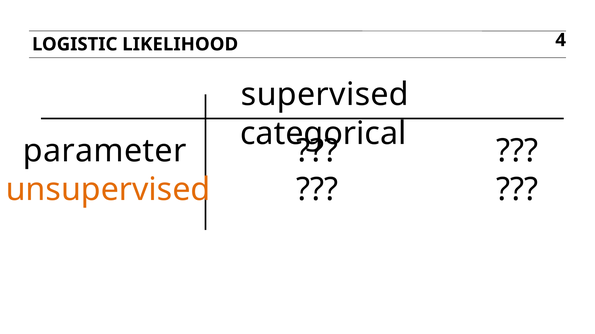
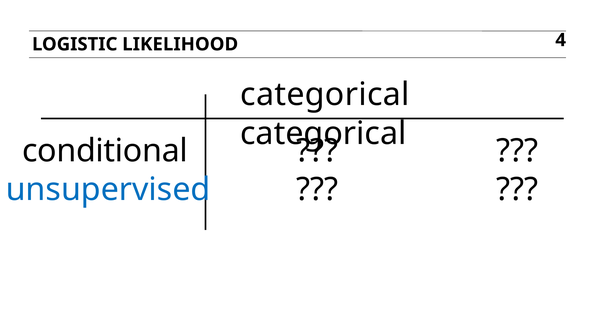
supervised: supervised -> categorical (325, 95)
parameter: parameter -> conditional (105, 151)
unsupervised colour: orange -> blue (108, 190)
